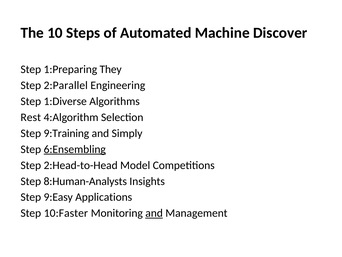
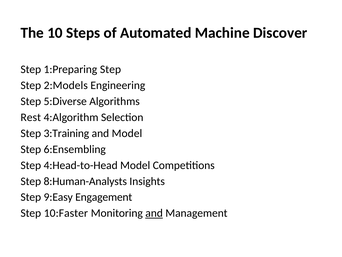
1:Preparing They: They -> Step (111, 69)
2:Parallel: 2:Parallel -> 2:Models (66, 85)
1:Diverse: 1:Diverse -> 5:Diverse (65, 101)
9:Training: 9:Training -> 3:Training (66, 133)
and Simply: Simply -> Model (127, 133)
6:Ensembling underline: present -> none (75, 149)
2:Head-to-Head: 2:Head-to-Head -> 4:Head-to-Head (81, 165)
Applications: Applications -> Engagement (104, 197)
